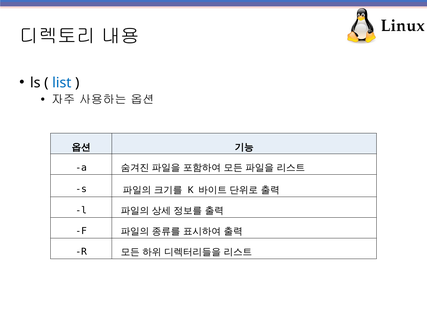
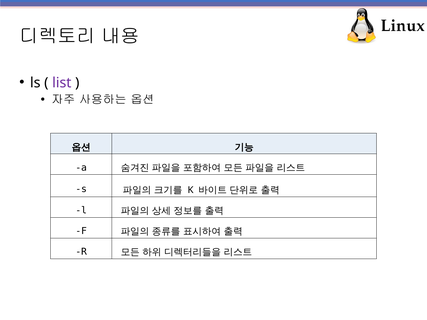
list colour: blue -> purple (62, 83)
